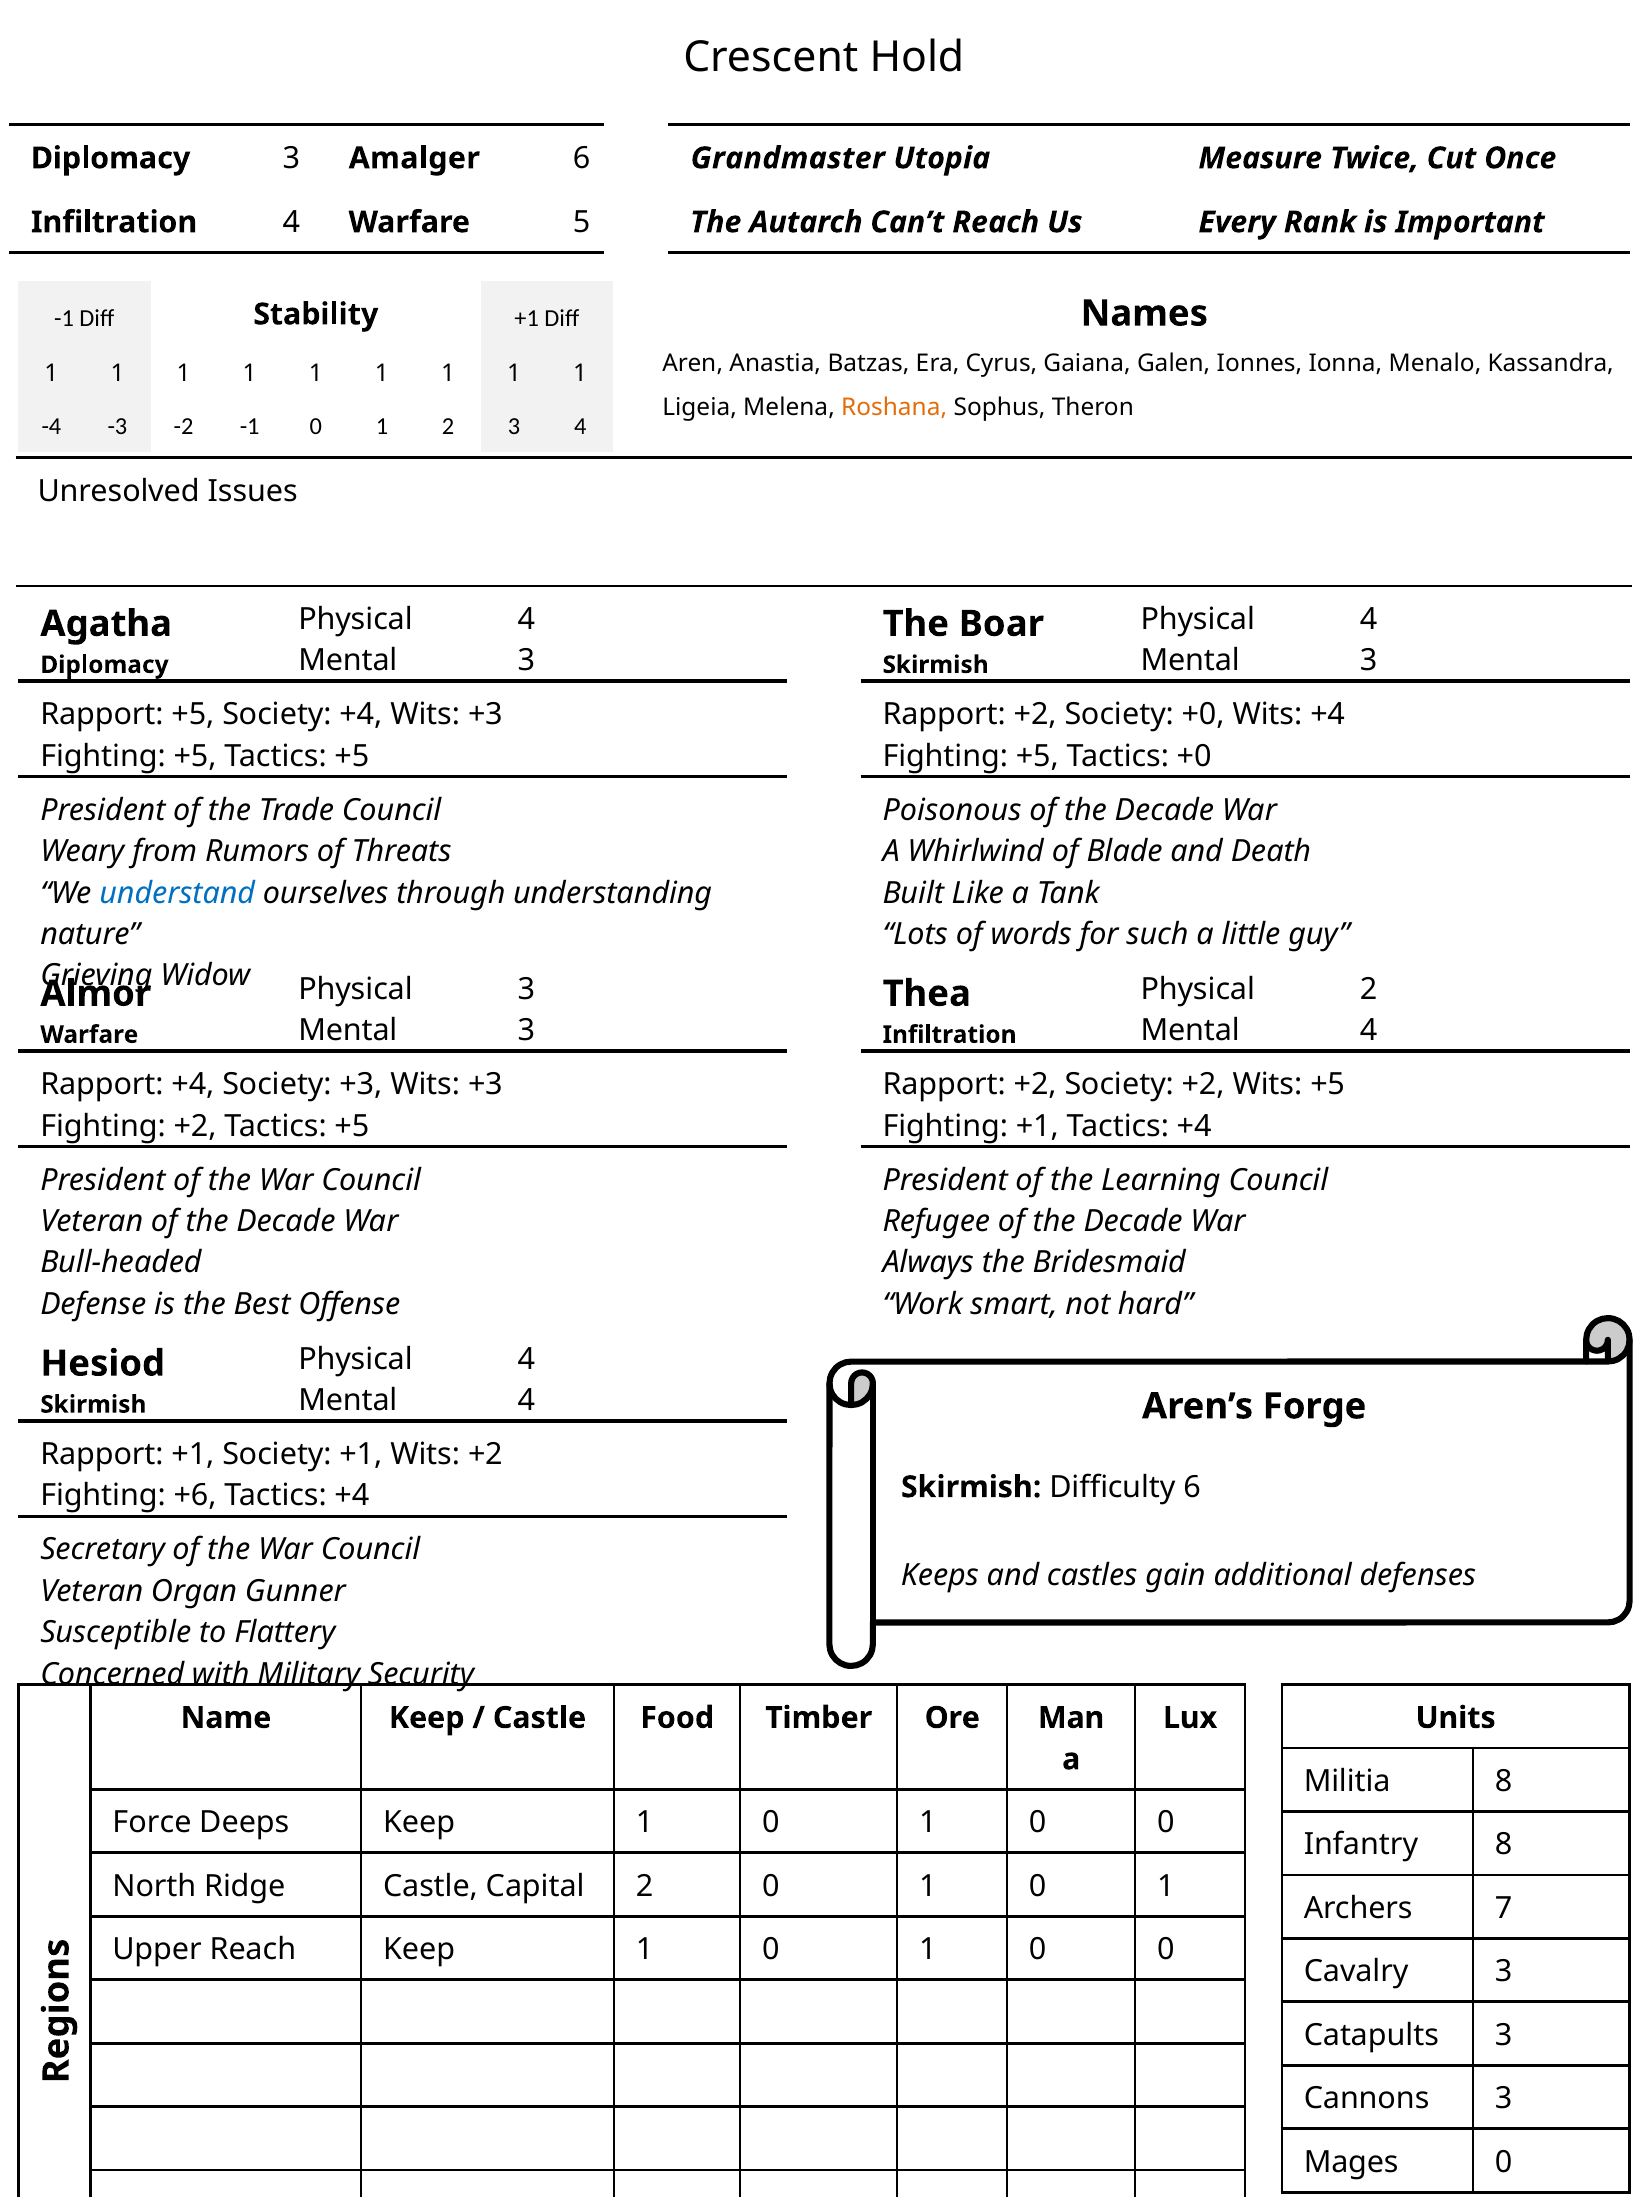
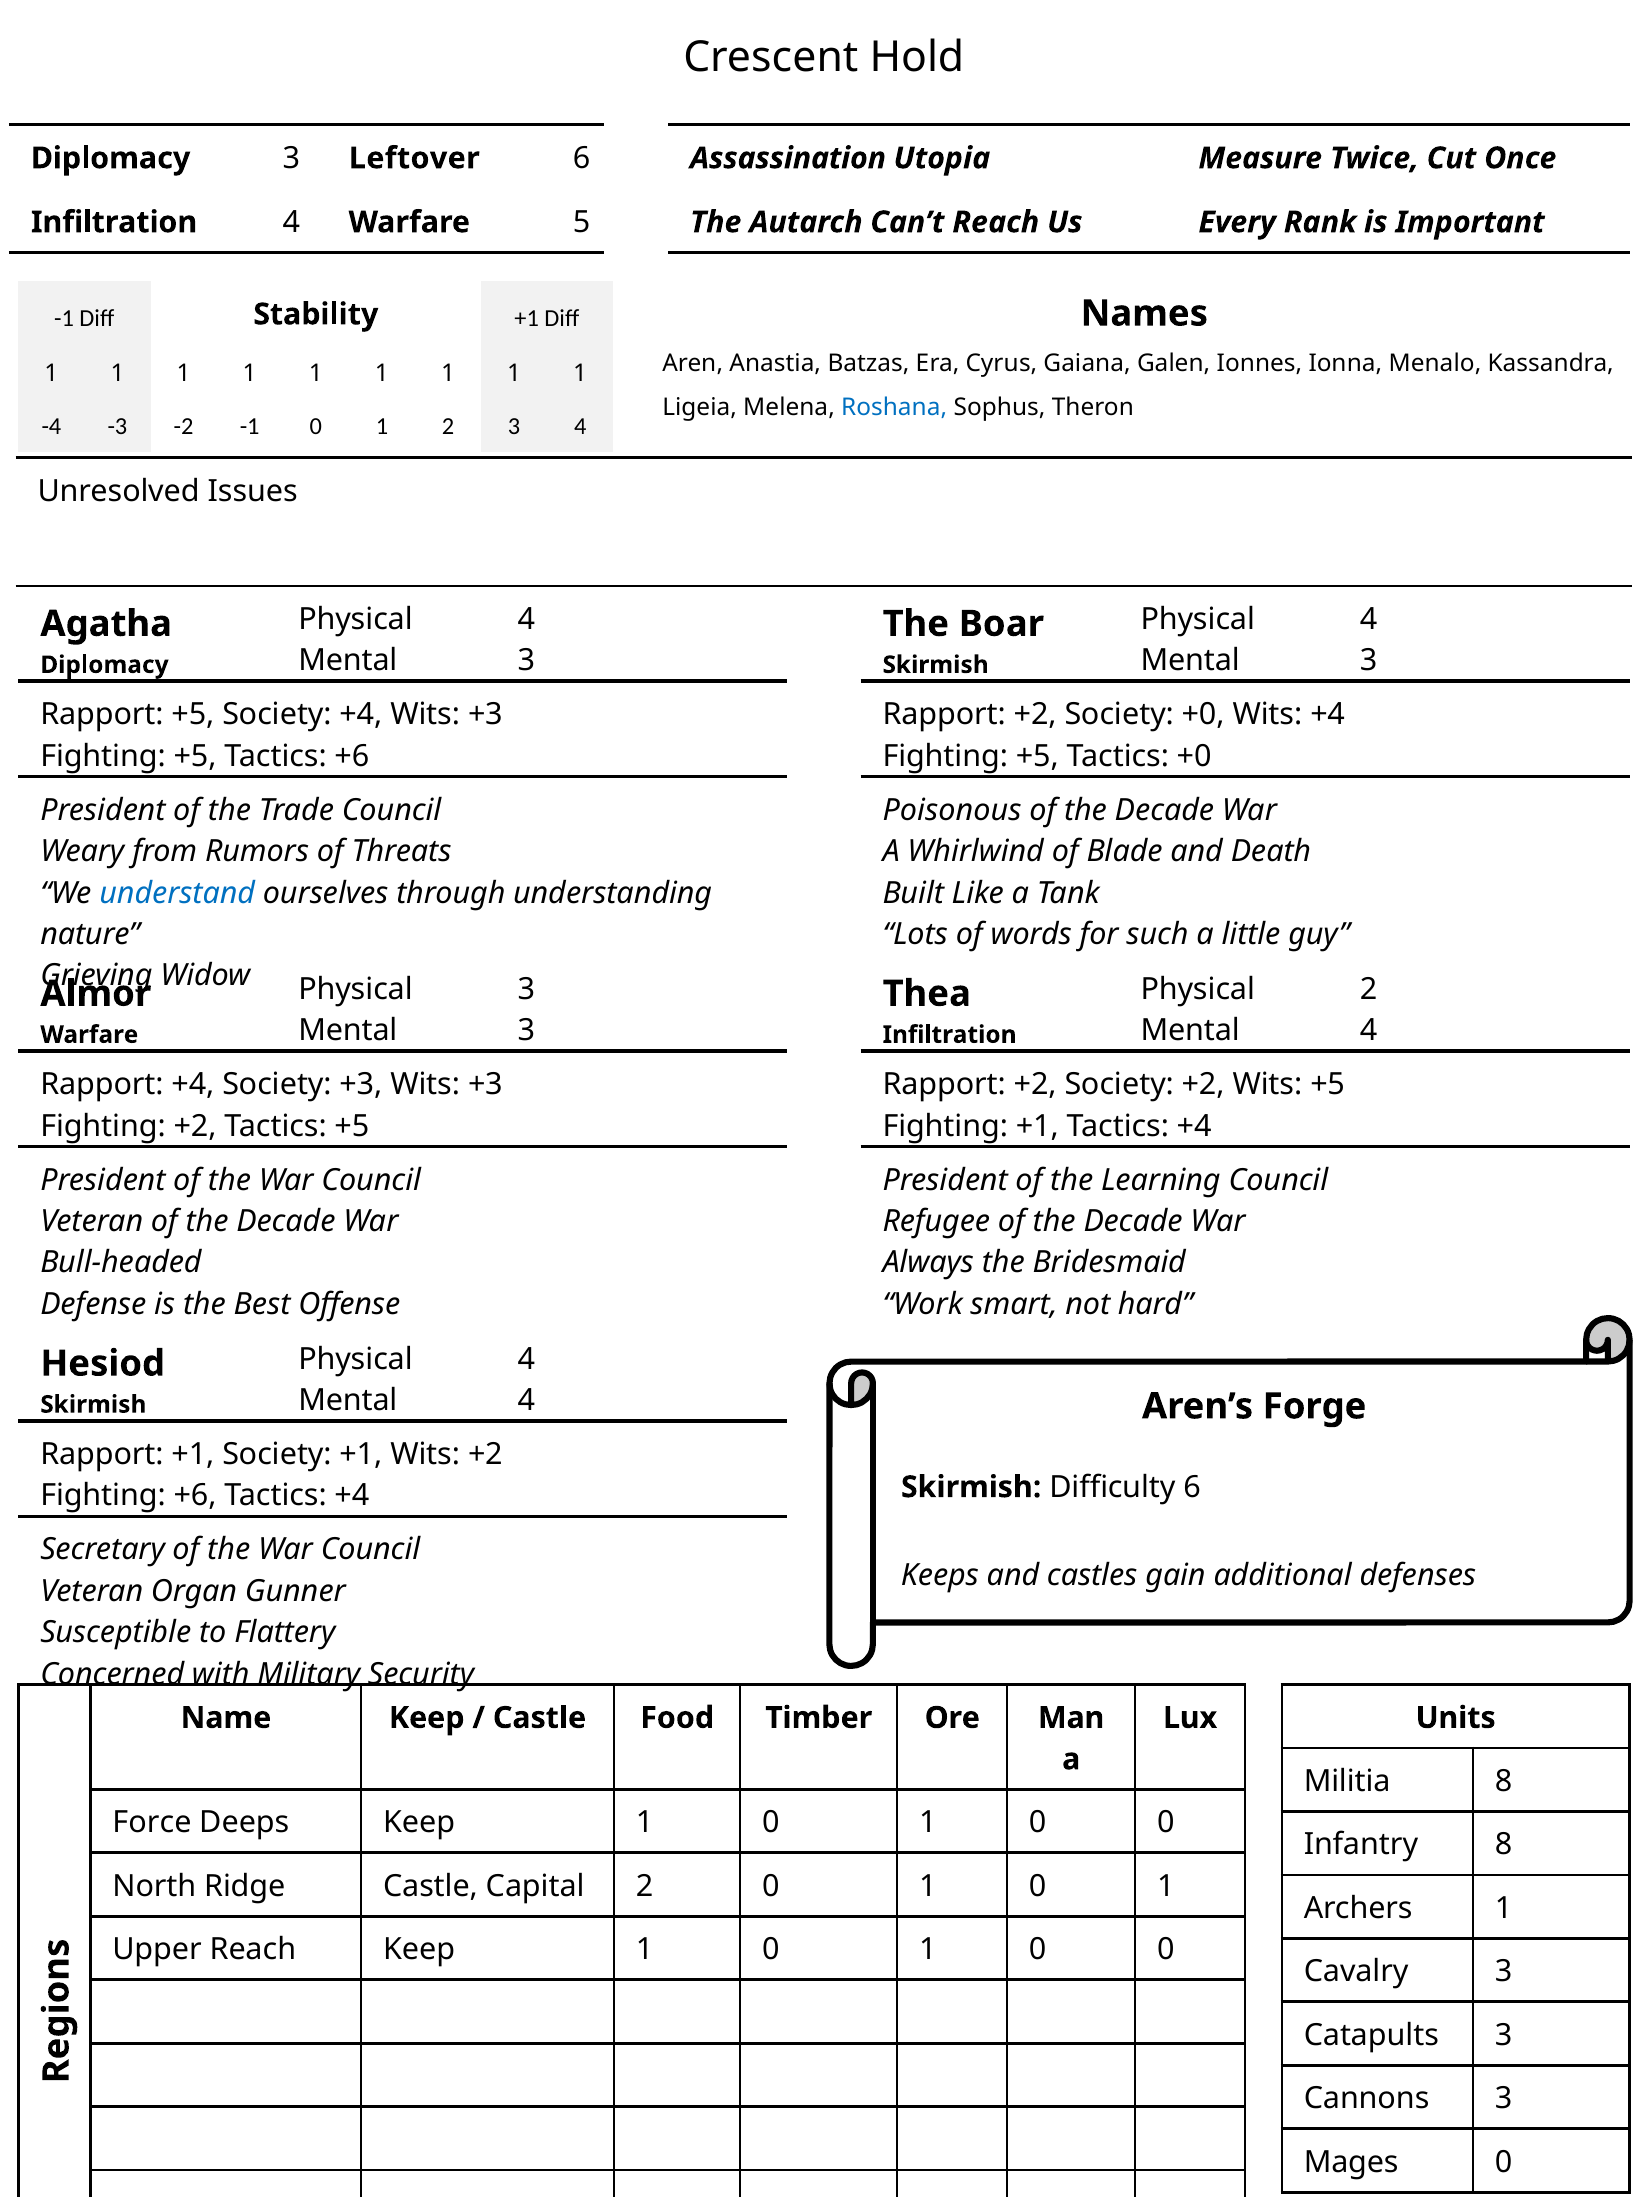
Amalger: Amalger -> Leftover (414, 158)
Grandmaster: Grandmaster -> Assassination (788, 158)
Roshana colour: orange -> blue (894, 408)
+5 Tactics +5: +5 -> +6 (352, 756)
Archers 7: 7 -> 1 (1504, 1909)
